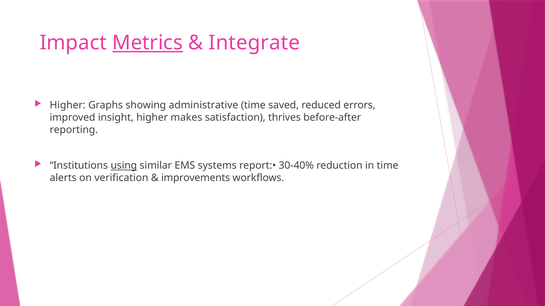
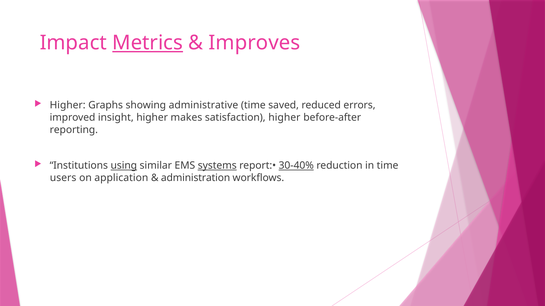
Integrate: Integrate -> Improves (254, 43)
satisfaction thrives: thrives -> higher (284, 118)
systems underline: none -> present (217, 166)
30-40% underline: none -> present (296, 166)
alerts: alerts -> users (63, 178)
verification: verification -> application (121, 178)
improvements: improvements -> administration (196, 178)
